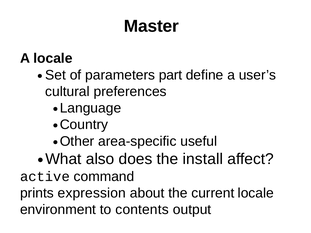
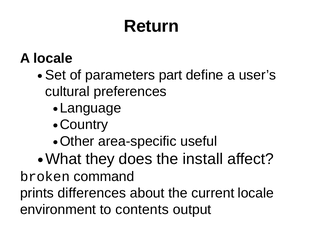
Master: Master -> Return (151, 26)
also: also -> they (100, 159)
active: active -> broken (45, 177)
expression: expression -> differences (92, 193)
